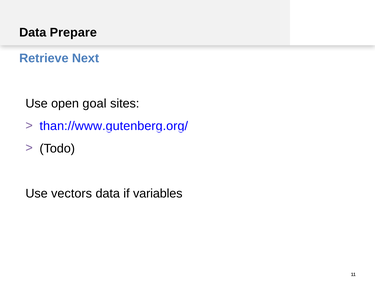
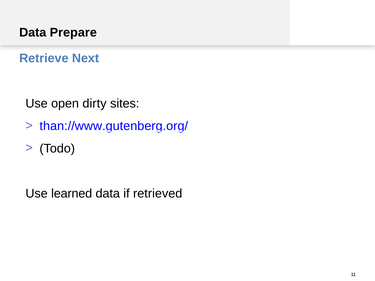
goal: goal -> dirty (94, 104)
vectors: vectors -> learned (72, 194)
variables: variables -> retrieved (158, 194)
